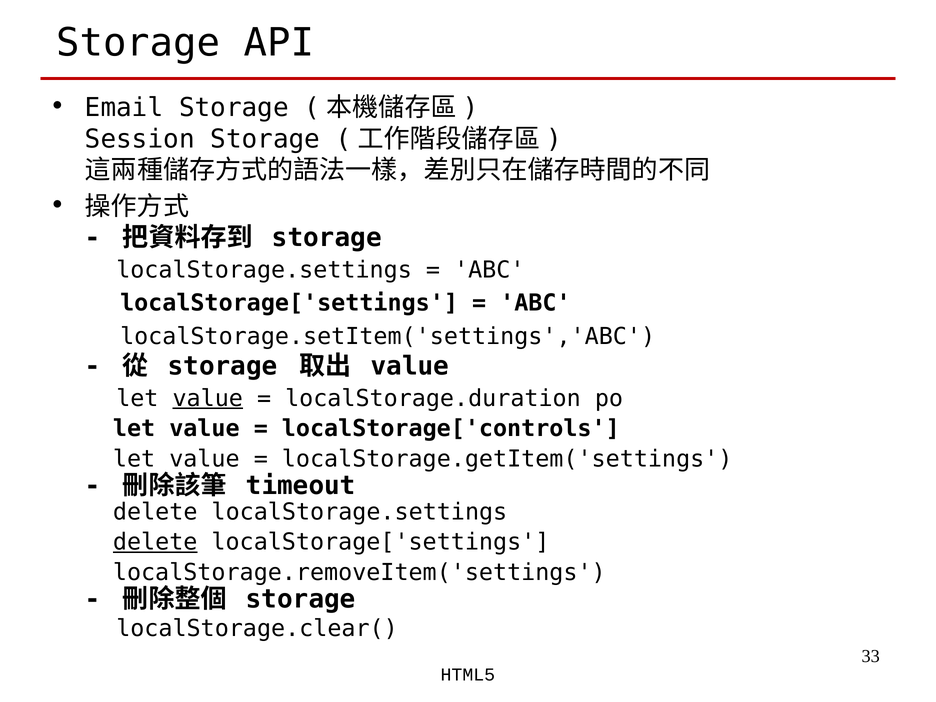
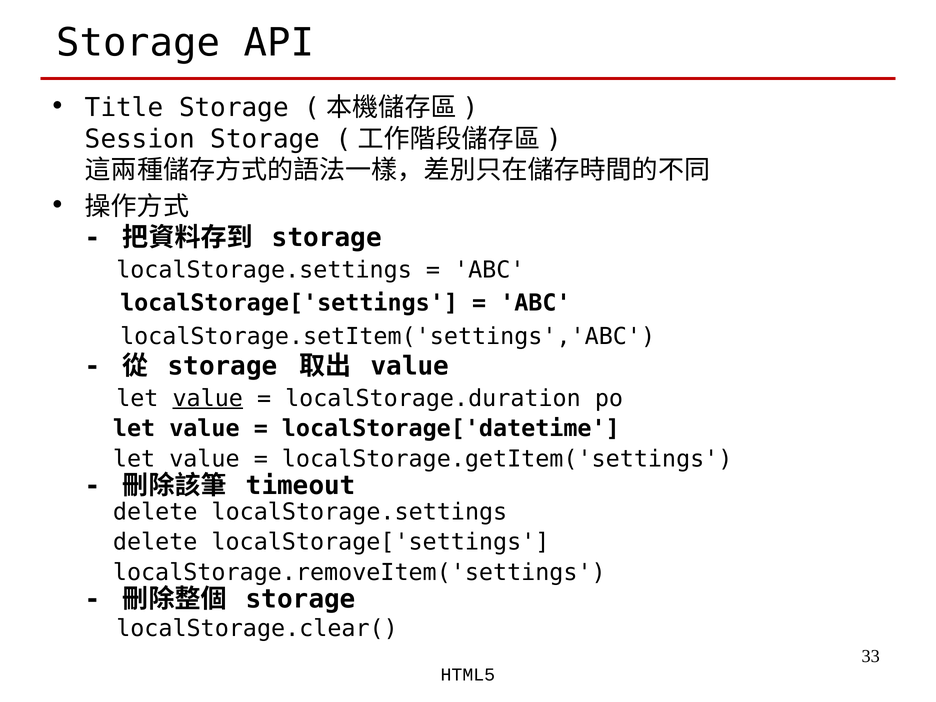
Email: Email -> Title (124, 108)
localStorage['controls: localStorage['controls -> localStorage['datetime (451, 428)
delete underline: present -> none (155, 542)
